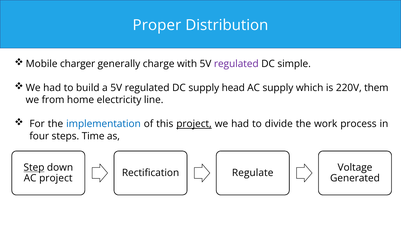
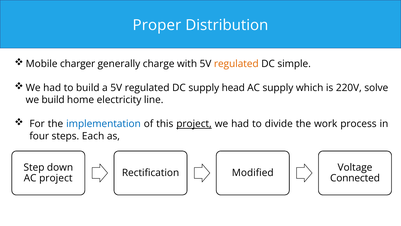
regulated colour: purple -> orange (236, 64)
them: them -> solve (376, 88)
we from: from -> build (53, 100)
Time: Time -> Each (93, 136)
Step underline: present -> none (34, 167)
Regulate: Regulate -> Modified (253, 173)
Generated: Generated -> Connected (355, 178)
